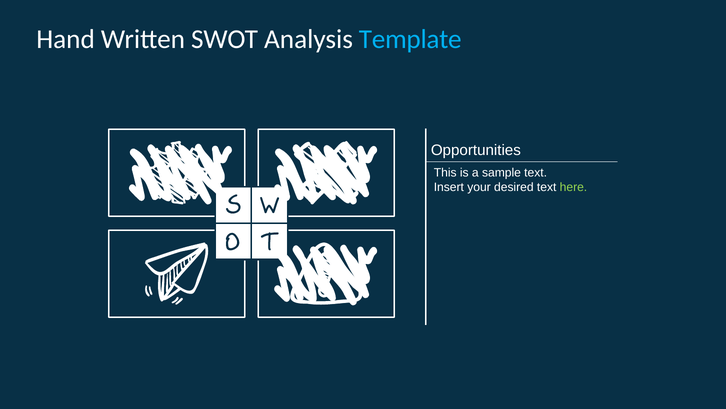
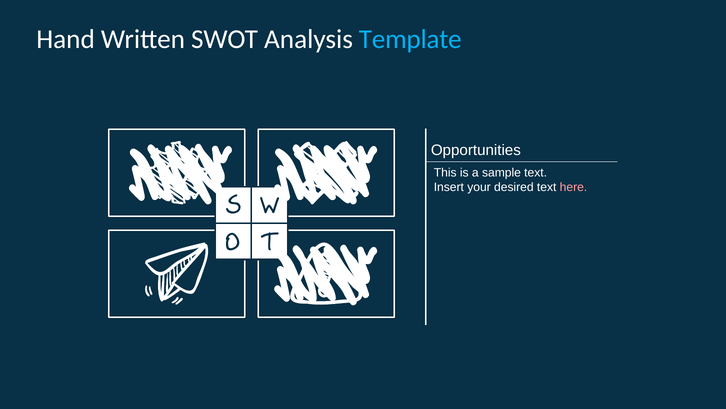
here colour: light green -> pink (573, 187)
